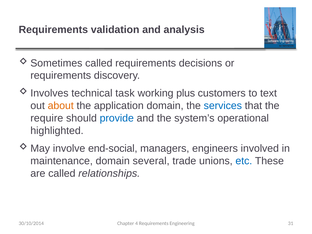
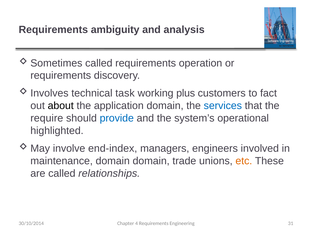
validation: validation -> ambiguity (115, 30)
decisions: decisions -> operation (201, 63)
text: text -> fact (269, 93)
about colour: orange -> black (61, 106)
end-social: end-social -> end-index (113, 148)
domain several: several -> domain (151, 161)
etc colour: blue -> orange (244, 161)
